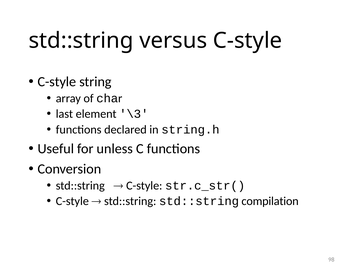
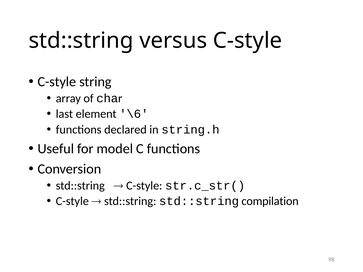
\3: \3 -> \6 (134, 114)
unless: unless -> model (115, 149)
